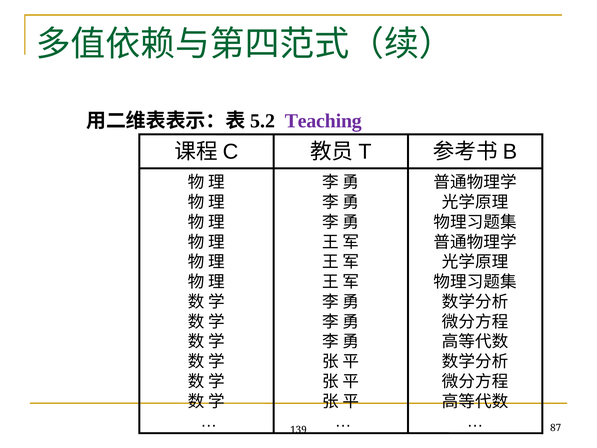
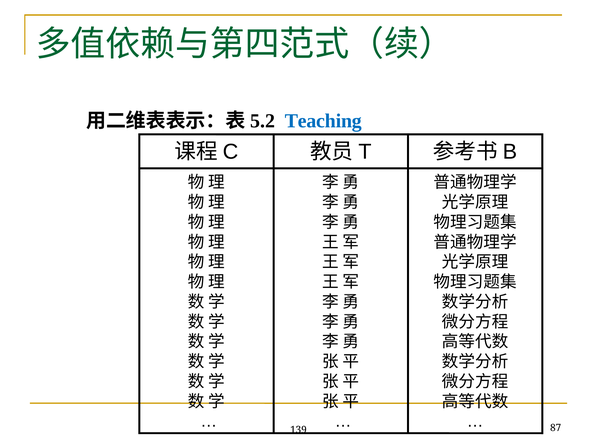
Teaching colour: purple -> blue (323, 121)
